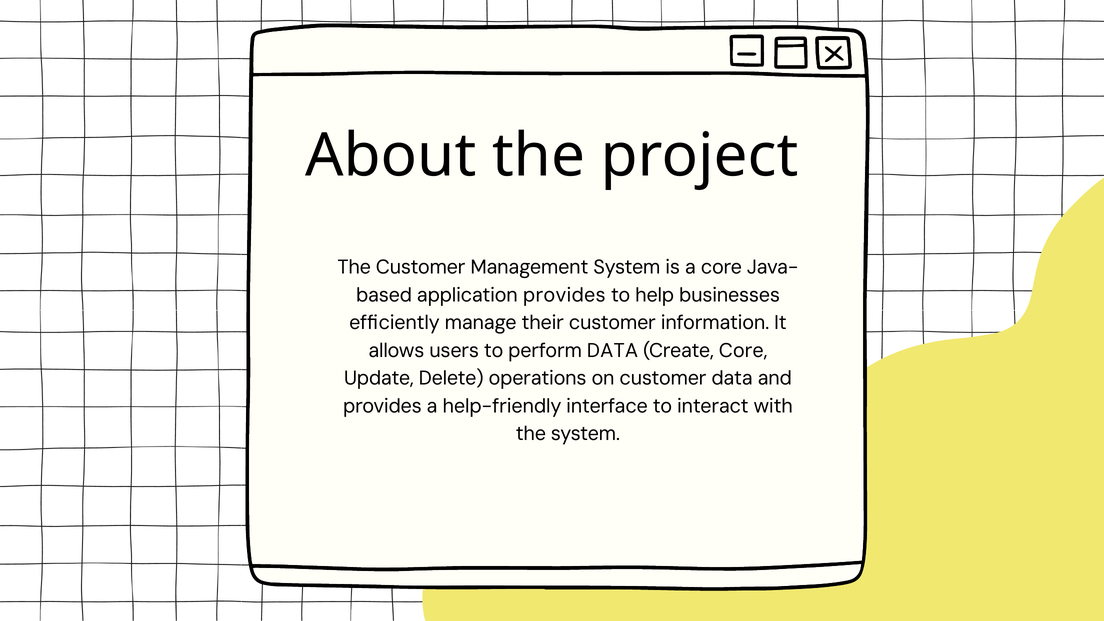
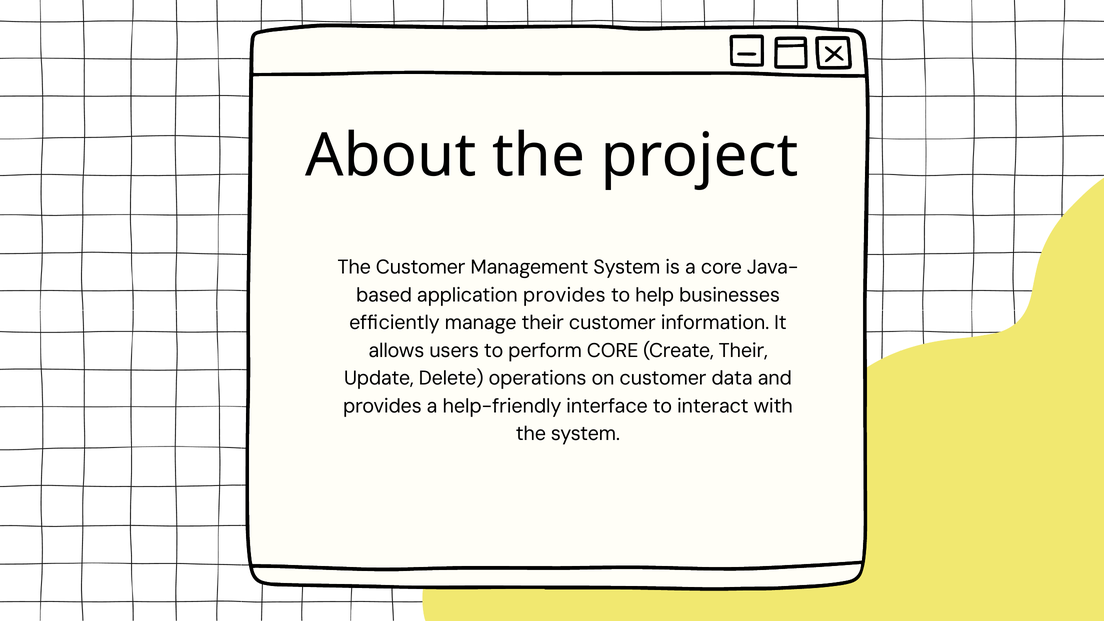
perform DATA: DATA -> CORE (613, 350)
Create Core: Core -> Their (743, 350)
